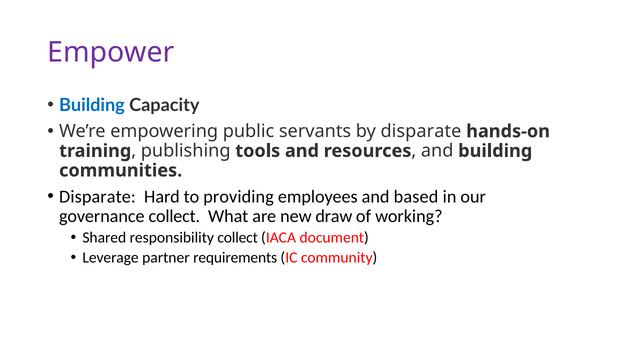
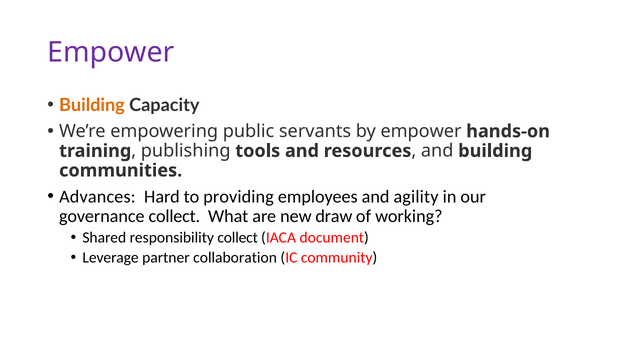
Building colour: blue -> orange (92, 105)
by disparate: disparate -> empower (421, 131)
Disparate: Disparate -> Advances (97, 197)
based: based -> agility (416, 197)
requirements: requirements -> collaboration (235, 258)
